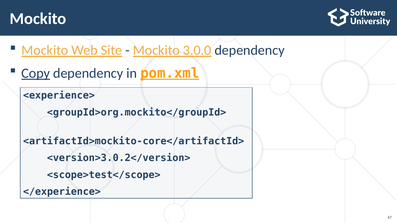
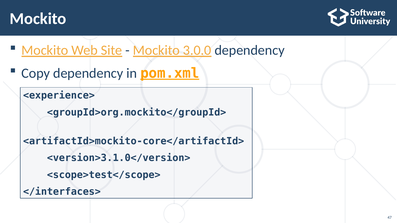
Copy underline: present -> none (36, 73)
<version>3.0.2</version>: <version>3.0.2</version> -> <version>3.1.0</version> (119, 158)
</experience>: </experience> -> </interfaces> (62, 192)
